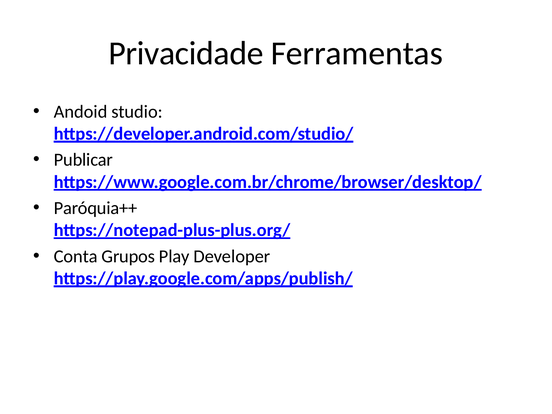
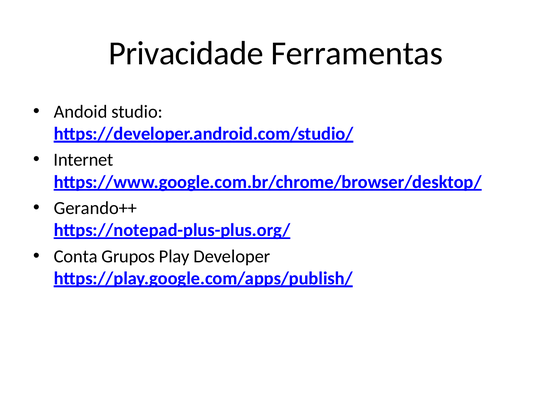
Publicar: Publicar -> Internet (83, 160)
Paróquia++: Paróquia++ -> Gerando++ (95, 208)
